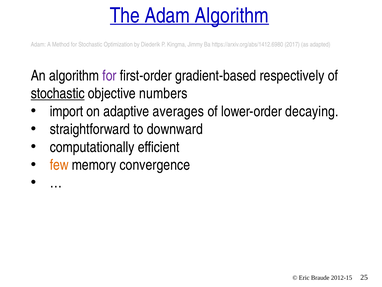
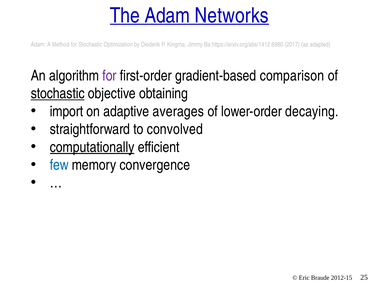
Adam Algorithm: Algorithm -> Networks (232, 16)
respectively: respectively -> comparison (292, 75)
numbers: numbers -> obtaining (163, 93)
downward: downward -> convolved (175, 129)
computationally underline: none -> present (92, 147)
few colour: orange -> blue (59, 165)
